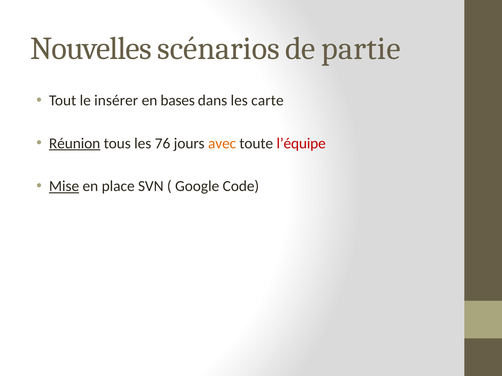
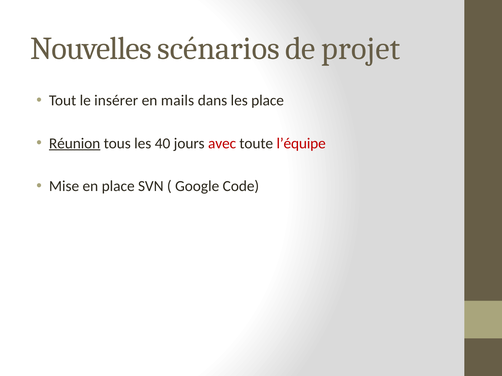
partie: partie -> projet (361, 49)
bases: bases -> mails (178, 101)
les carte: carte -> place (268, 101)
76: 76 -> 40 (163, 144)
avec colour: orange -> red (222, 144)
Mise underline: present -> none (64, 186)
